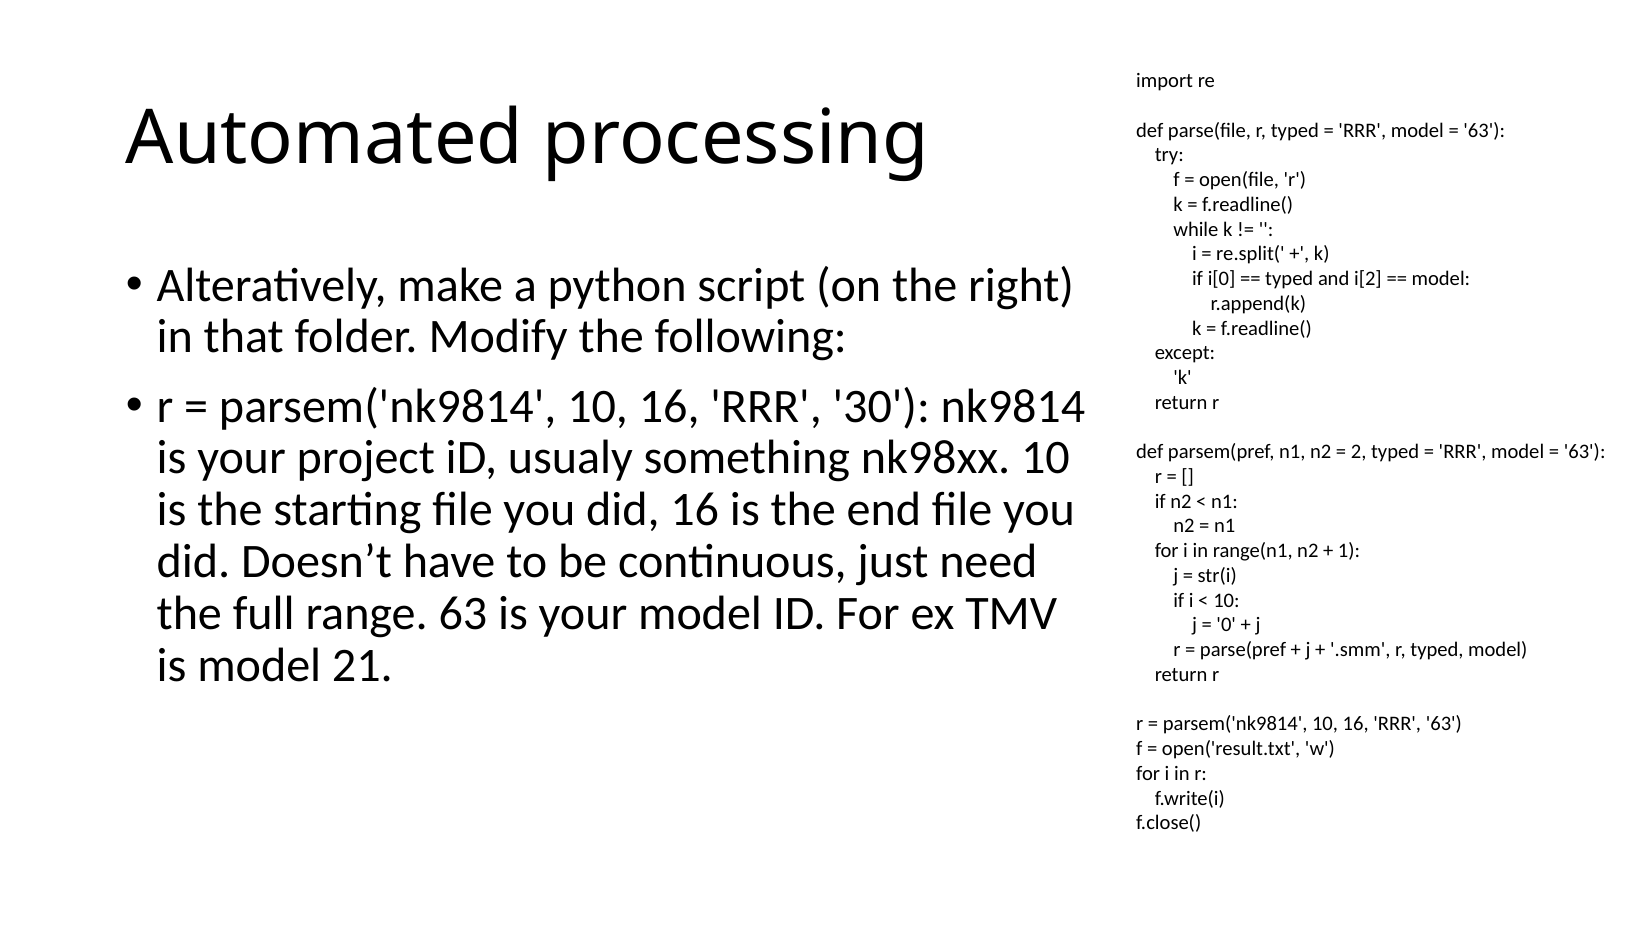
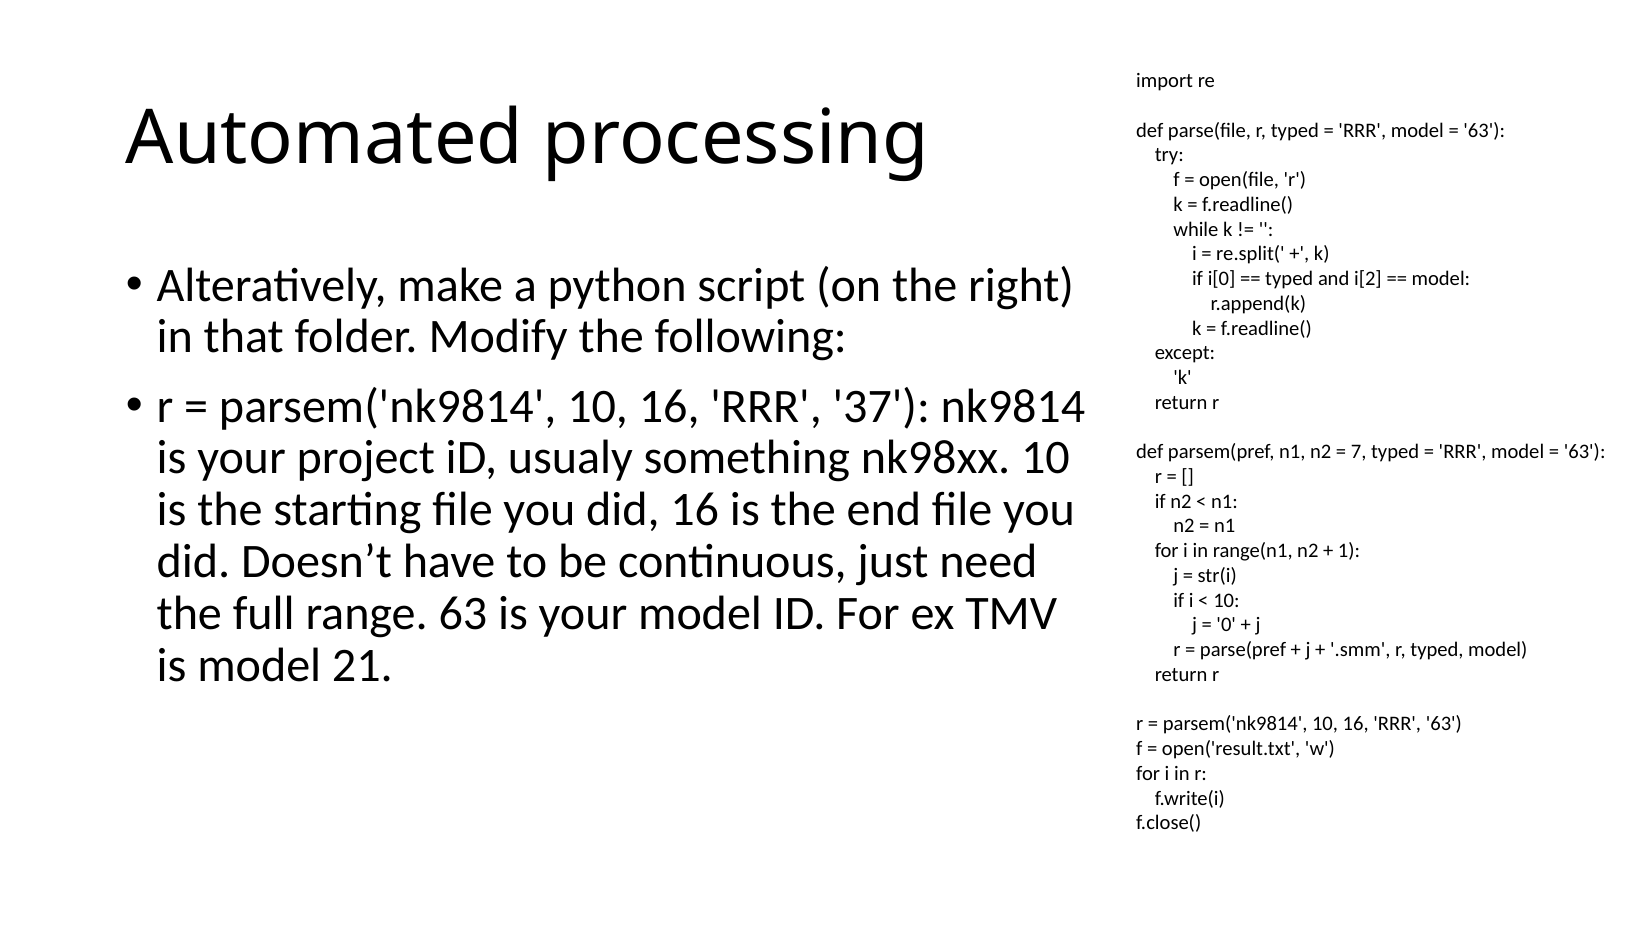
30: 30 -> 37 (881, 406)
2: 2 -> 7 (1359, 452)
